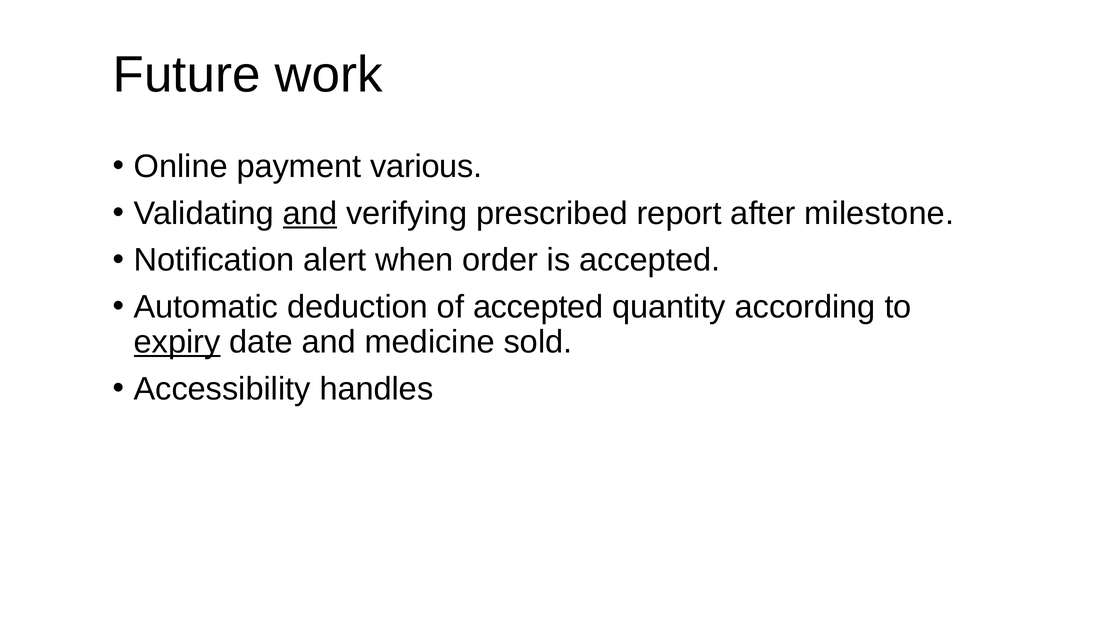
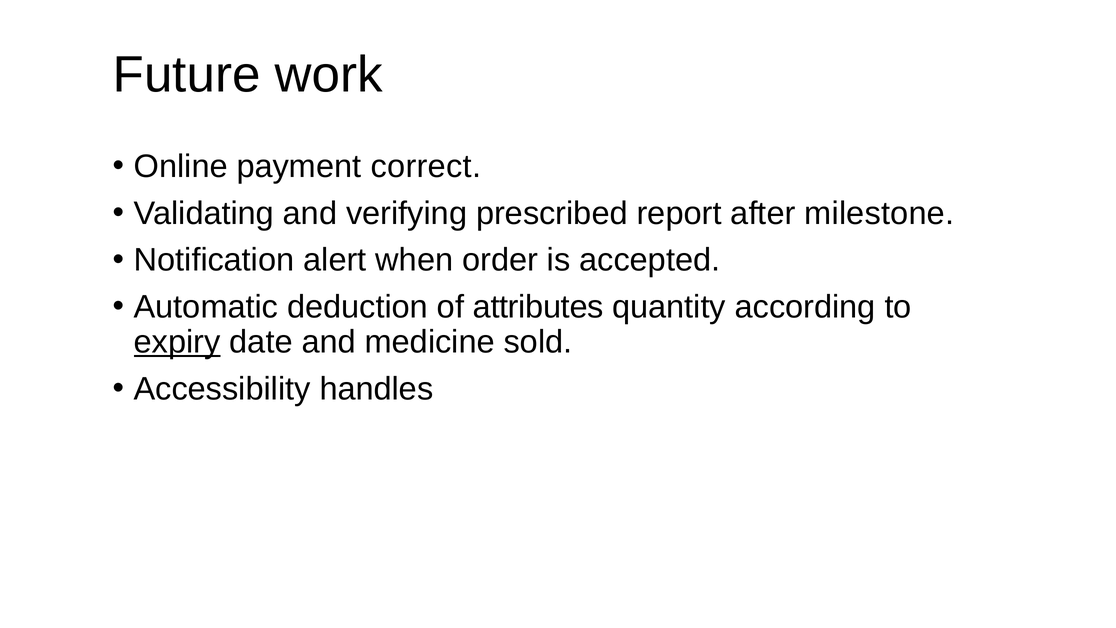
various: various -> correct (426, 166)
and underline: present -> none (310, 213)
of accepted: accepted -> attributes (538, 307)
